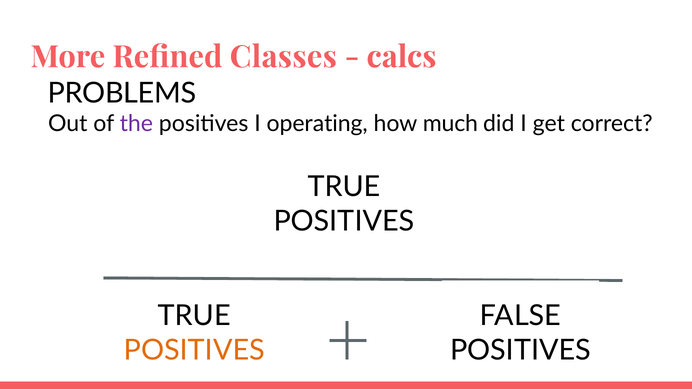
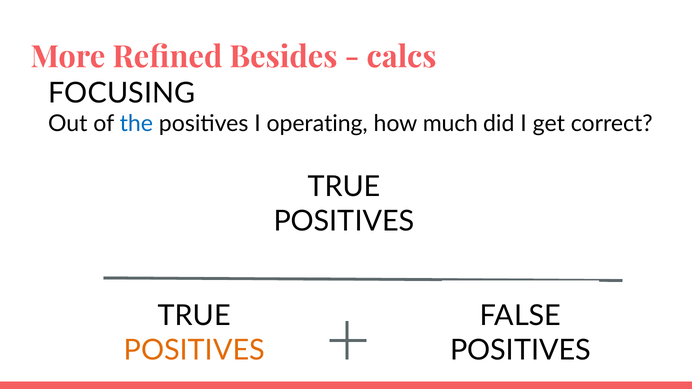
Classes: Classes -> Besides (283, 57)
PROBLEMS: PROBLEMS -> FOCUSING (122, 93)
the colour: purple -> blue (136, 124)
